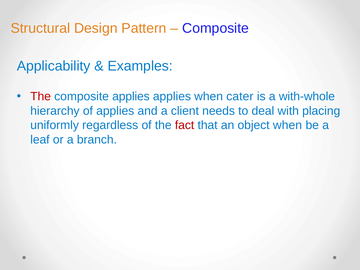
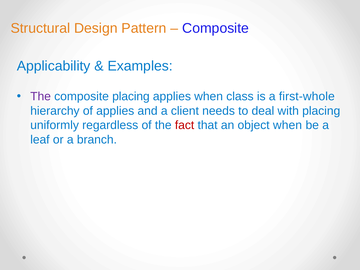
The colour: red -> purple (41, 96)
composite applies: applies -> placing (131, 96)
cater: cater -> class (240, 96)
with-whole: with-whole -> first-whole (307, 96)
